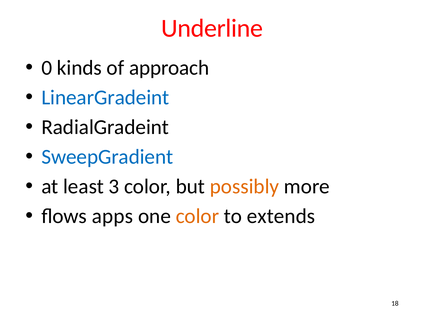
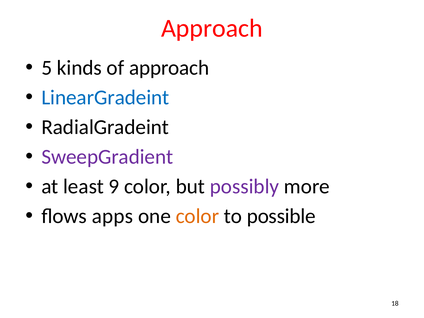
Underline: Underline -> Approach (212, 28)
0: 0 -> 5 (47, 68)
SweepGradient colour: blue -> purple (107, 157)
3: 3 -> 9 (114, 187)
possibly colour: orange -> purple (244, 187)
extends: extends -> possible (281, 216)
